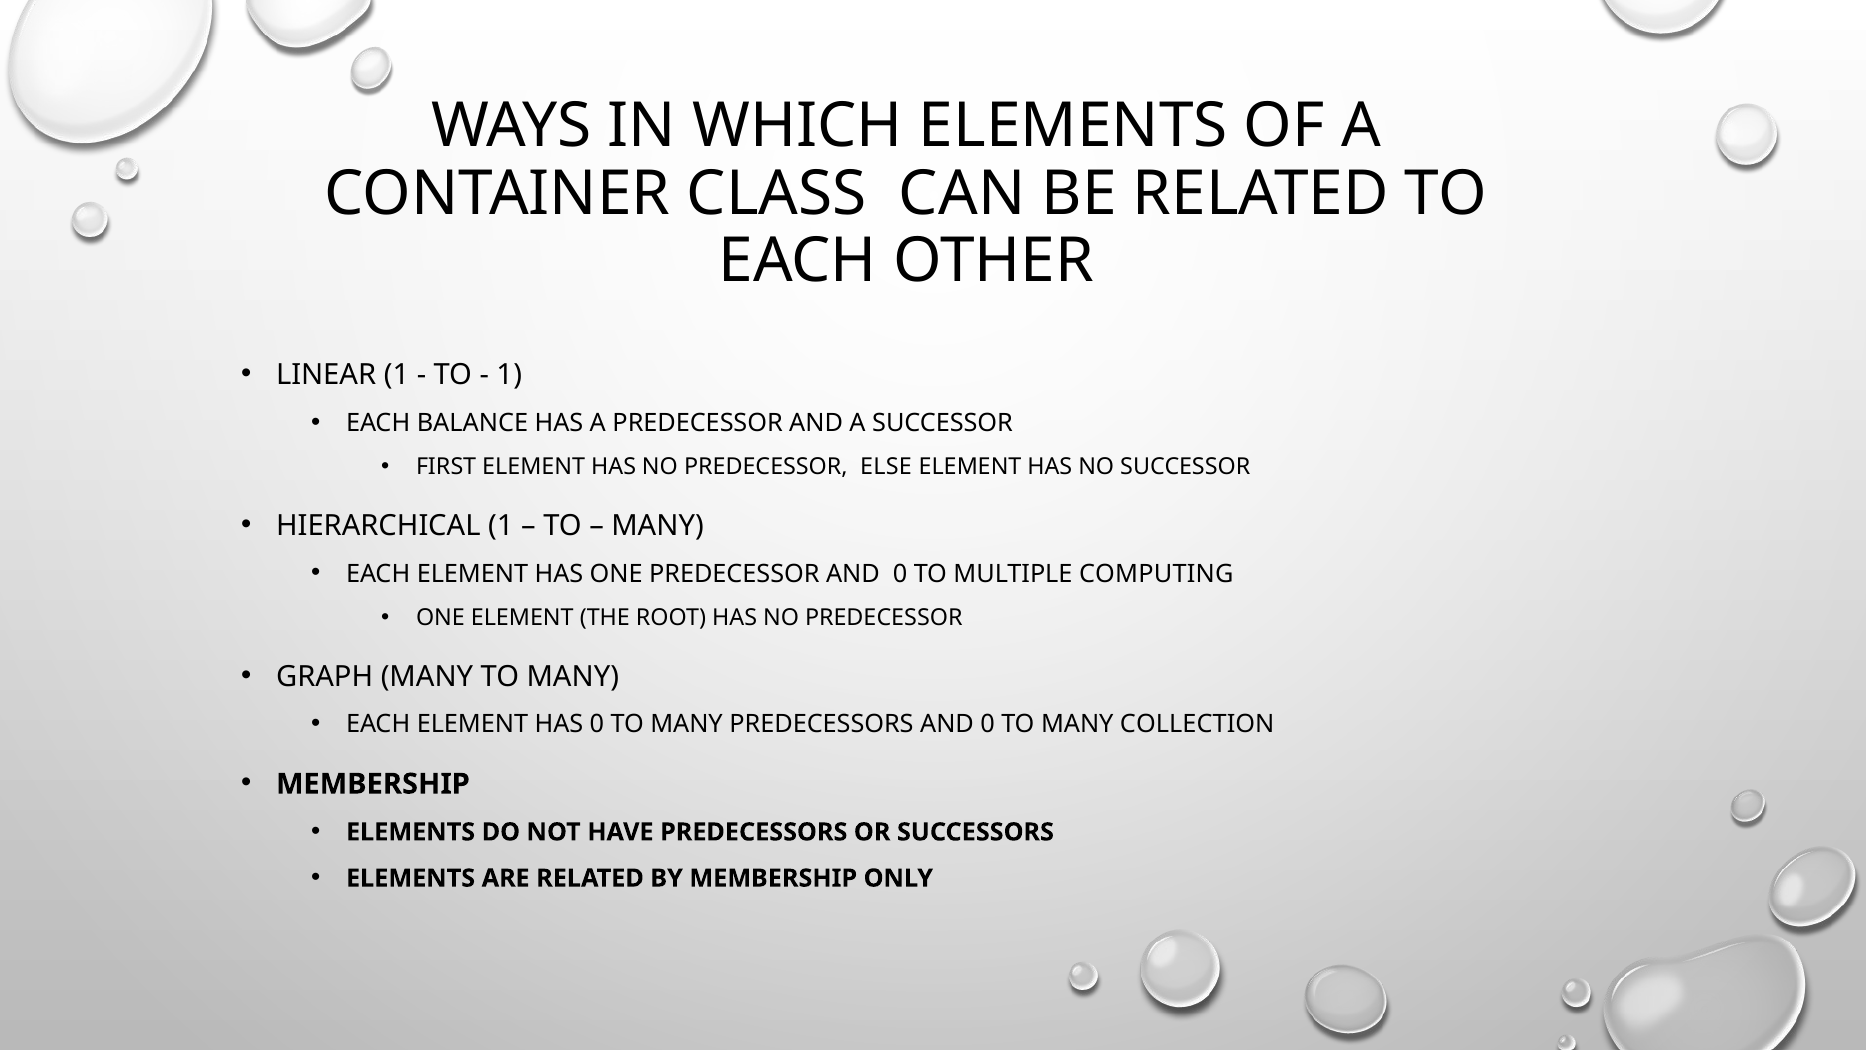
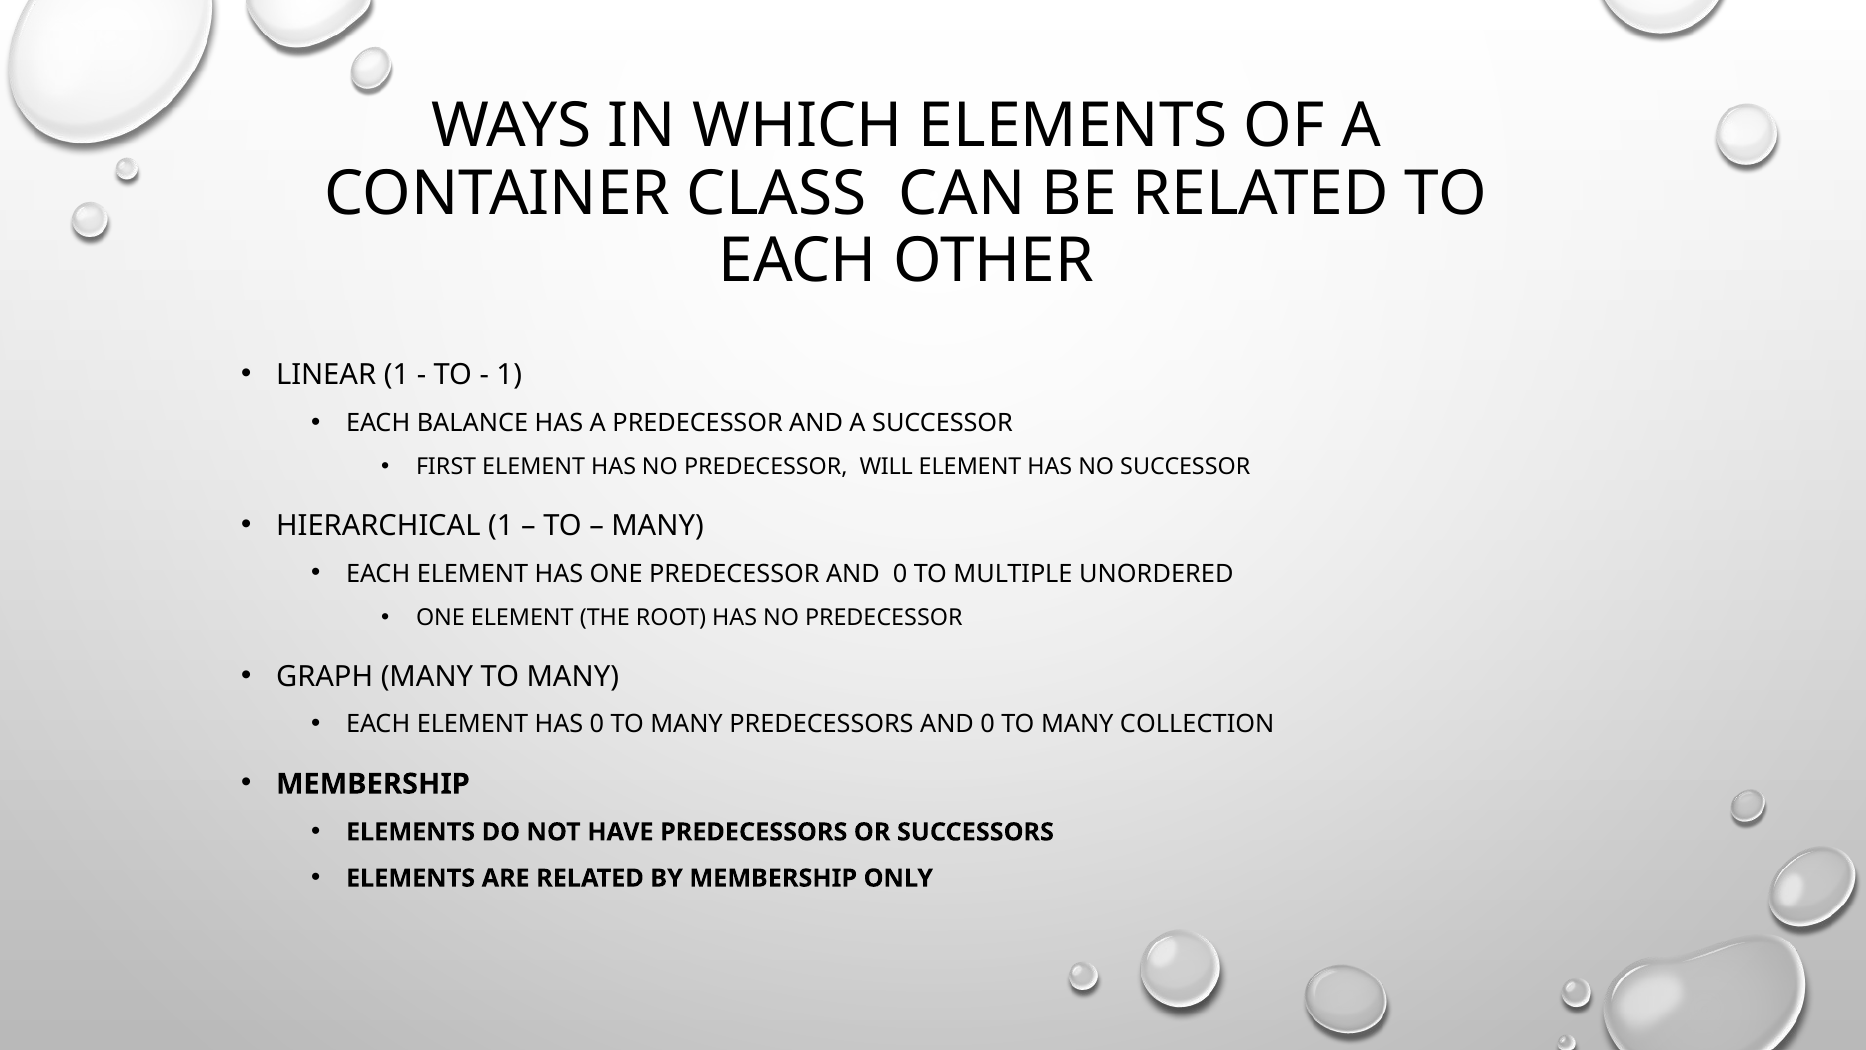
ELSE: ELSE -> WILL (886, 467)
COMPUTING: COMPUTING -> UNORDERED (1156, 573)
